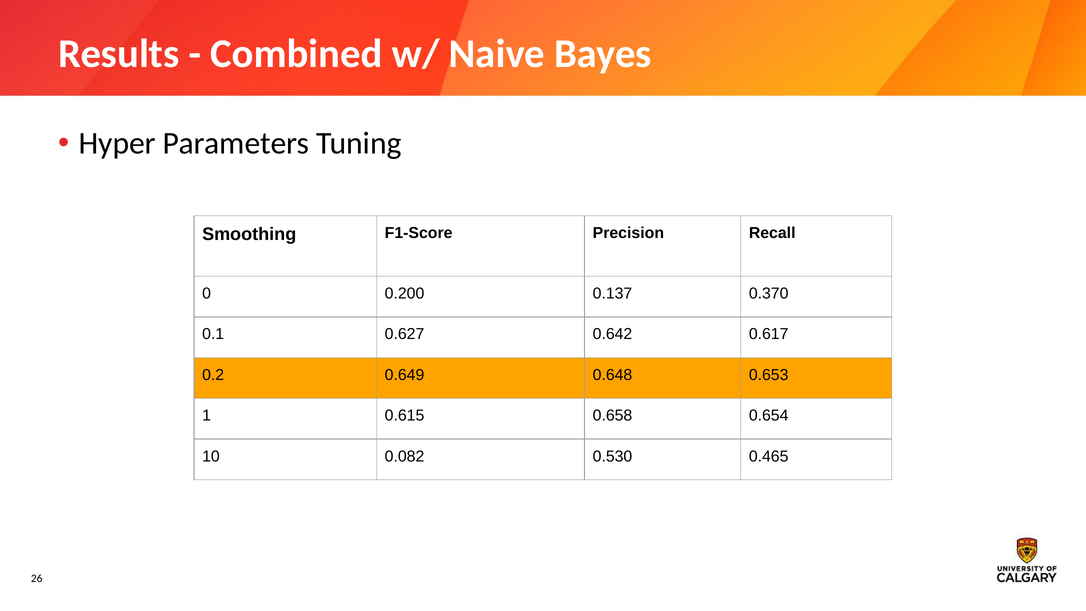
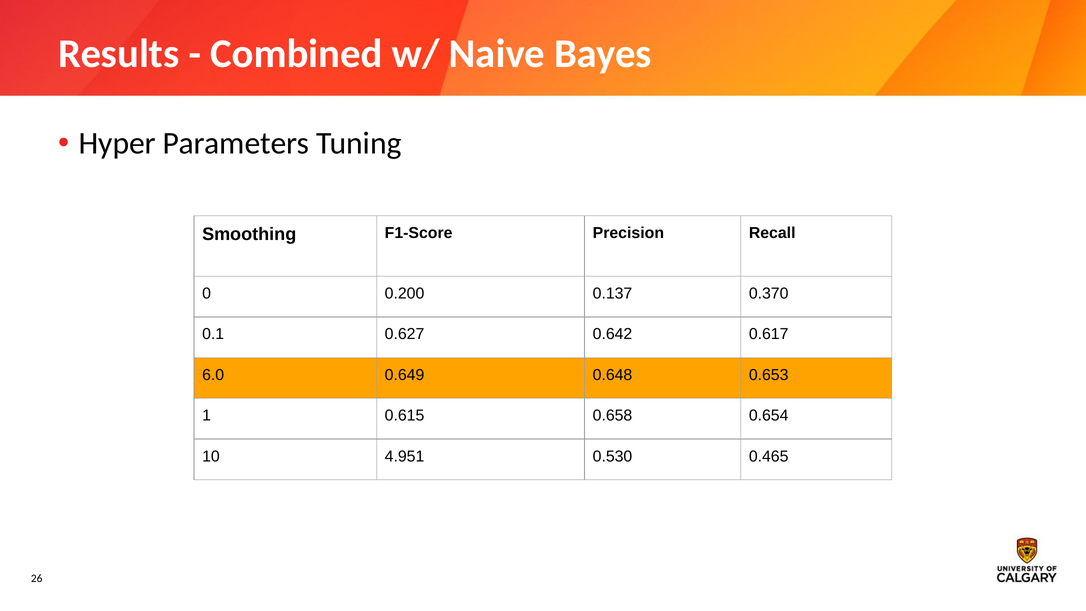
0.2: 0.2 -> 6.0 (213, 375)
0.082: 0.082 -> 4.951 (405, 456)
